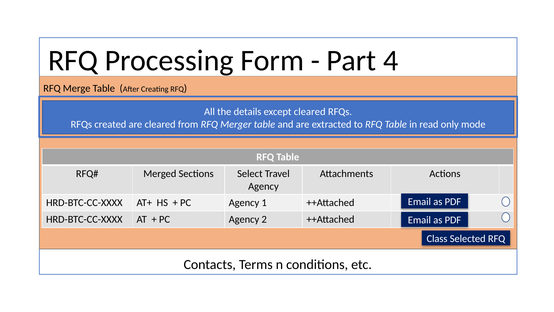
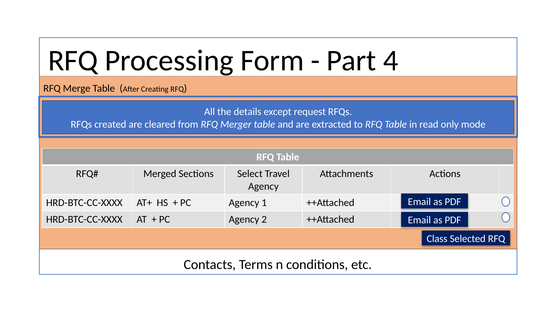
except cleared: cleared -> request (310, 112)
